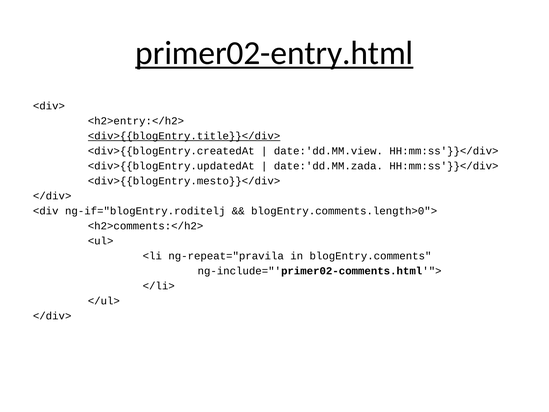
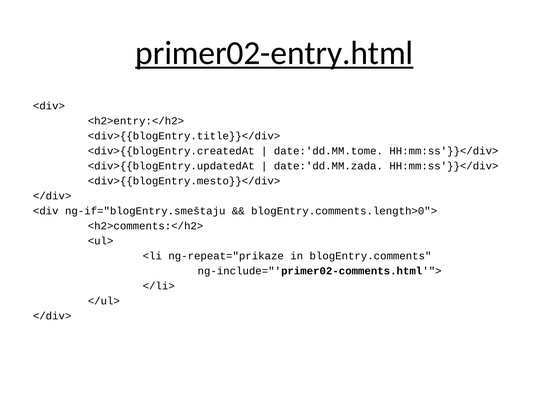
<div>{{blogEntry.title}}</div> underline: present -> none (184, 136)
date:'dd.MM.view: date:'dd.MM.view -> date:'dd.MM.tome (328, 151)
ng-if="blogEntry.roditelj: ng-if="blogEntry.roditelj -> ng-if="blogEntry.smeštaju (145, 211)
ng-repeat="pravila: ng-repeat="pravila -> ng-repeat="prikaze (226, 256)
